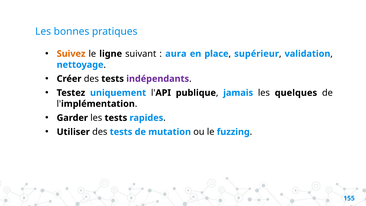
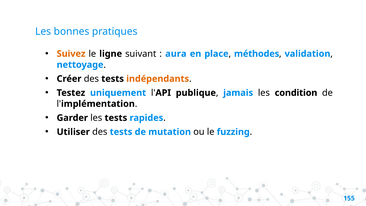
supérieur: supérieur -> méthodes (257, 54)
indépendants colour: purple -> orange (158, 79)
quelques: quelques -> condition (296, 93)
